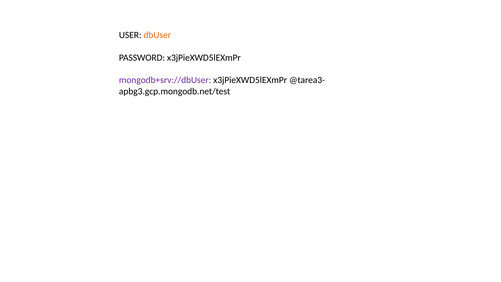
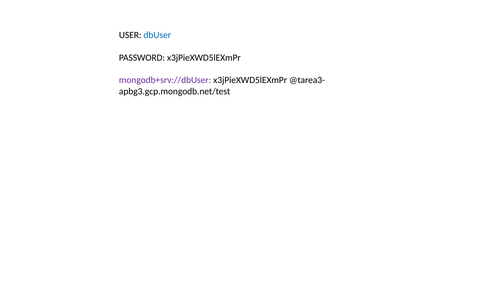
dbUser colour: orange -> blue (157, 35)
